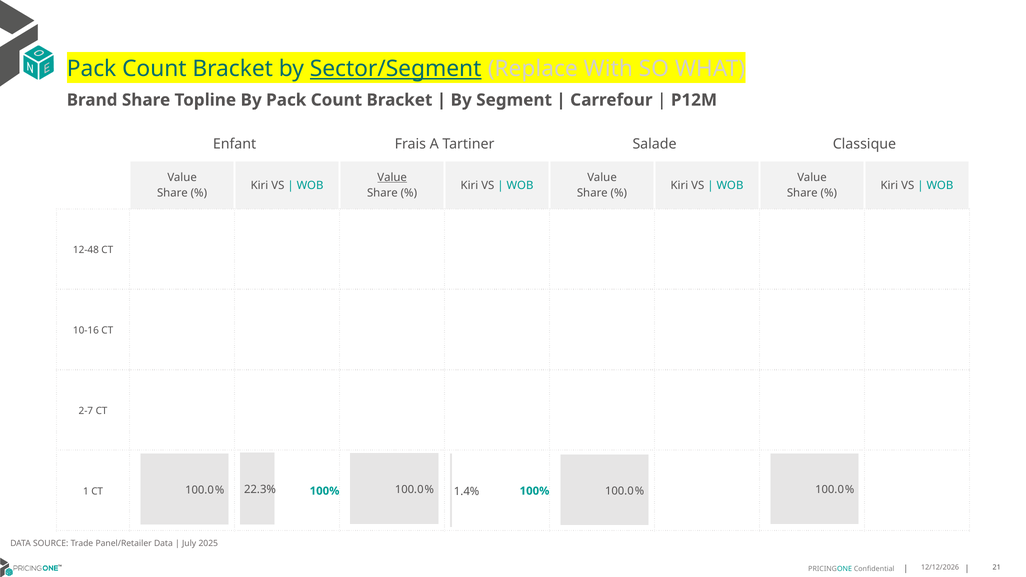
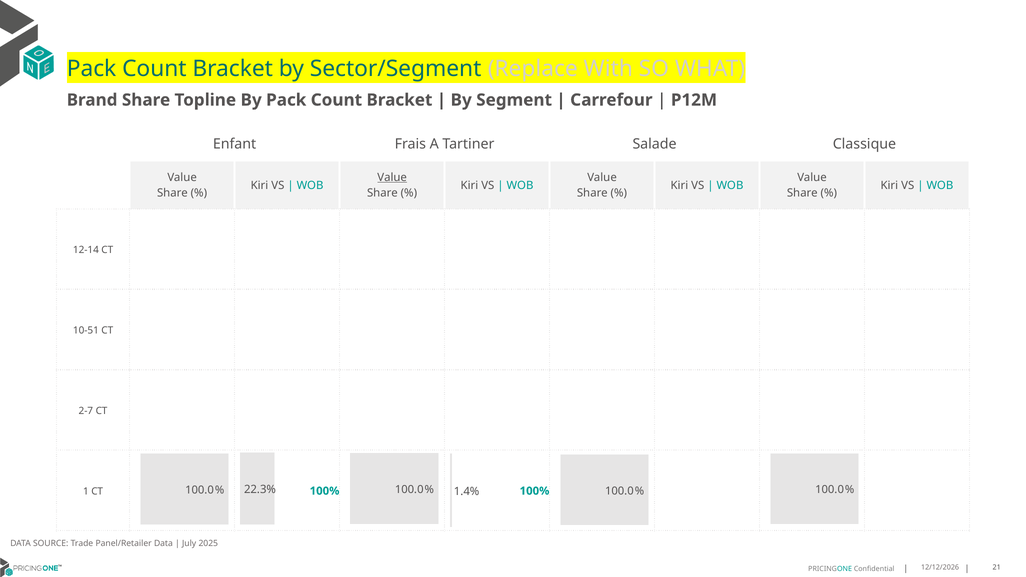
Sector/Segment underline: present -> none (396, 69)
12-48: 12-48 -> 12-14 (86, 250)
10-16: 10-16 -> 10-51 (86, 331)
